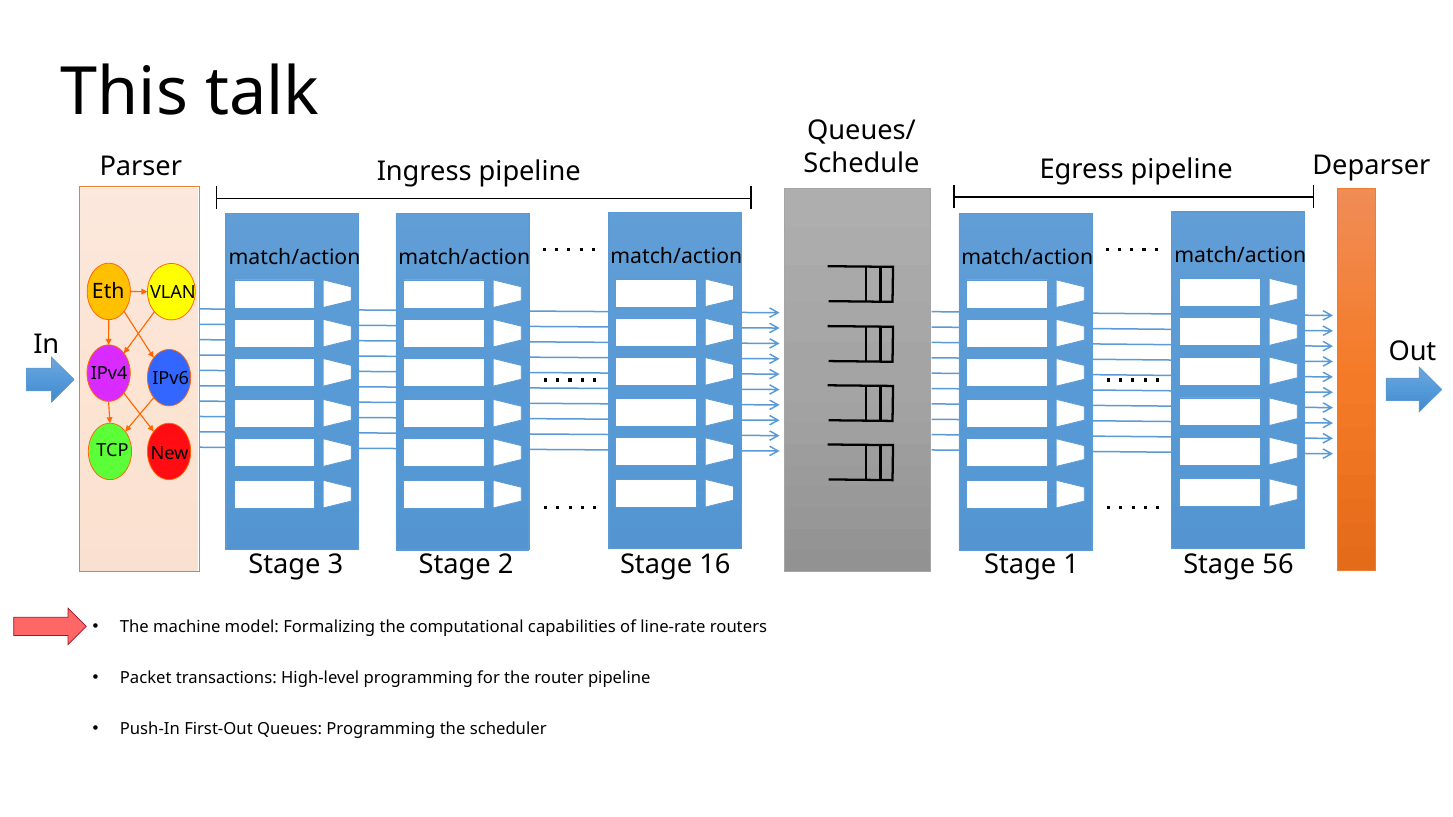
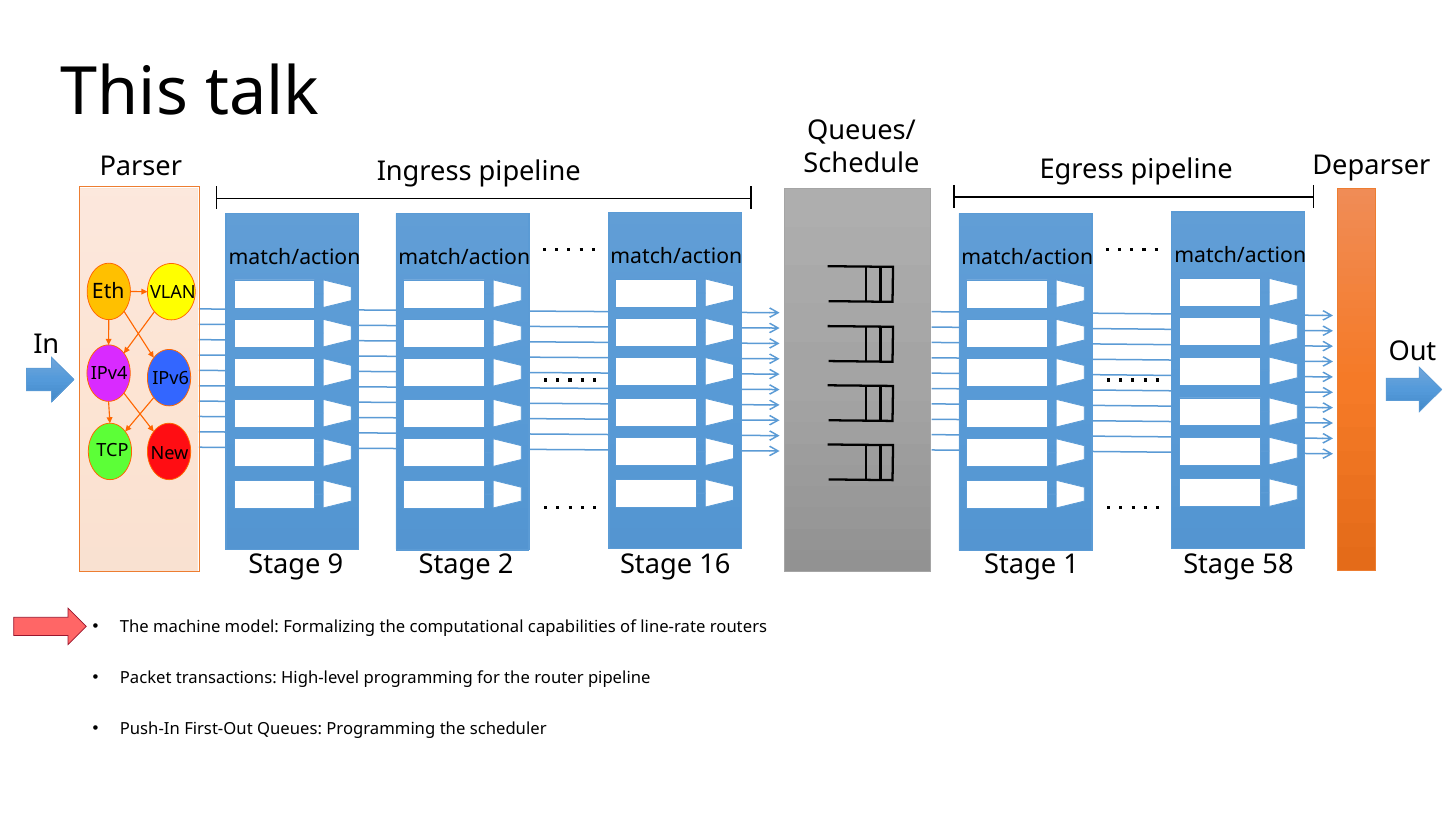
3: 3 -> 9 (335, 565)
56: 56 -> 58 (1278, 565)
